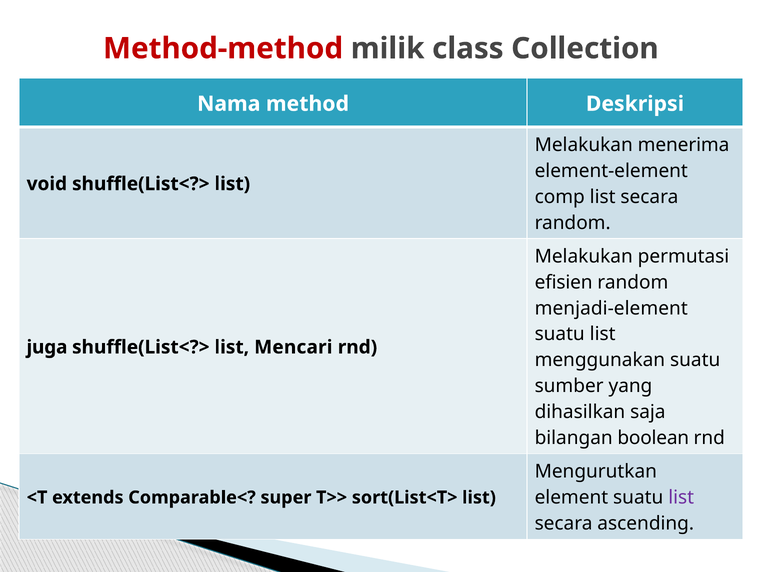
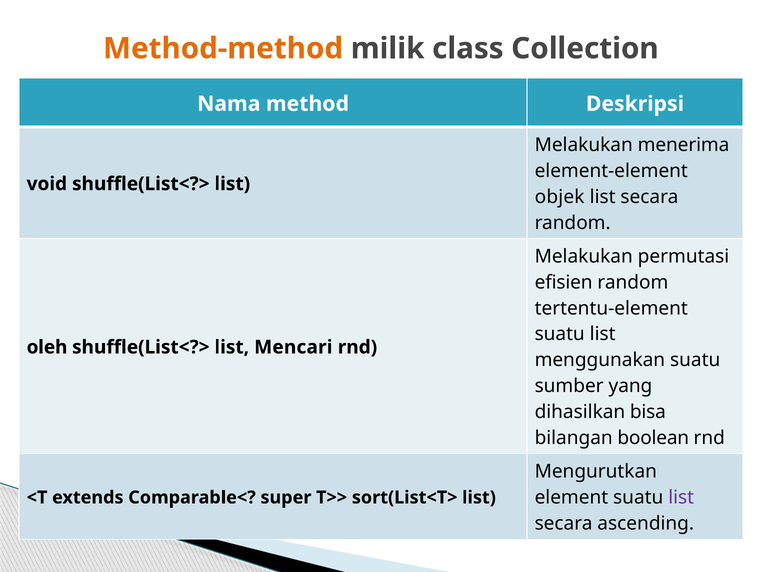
Method-method colour: red -> orange (223, 48)
comp: comp -> objek (560, 197)
menjadi-element: menjadi-element -> tertentu-element (611, 308)
juga: juga -> oleh (47, 347)
saja: saja -> bisa (648, 412)
